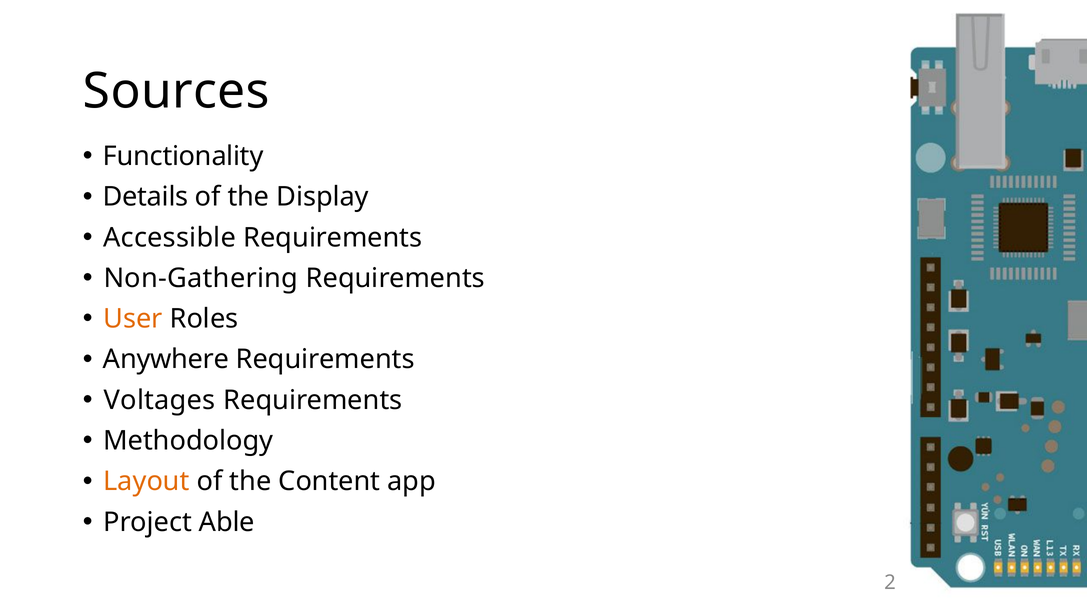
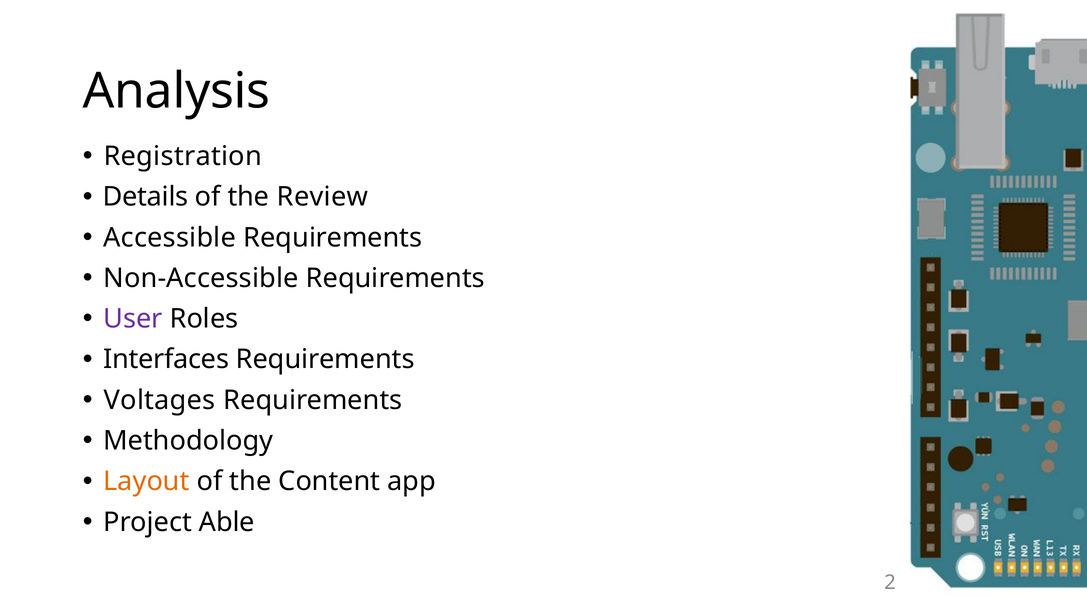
Sources: Sources -> Analysis (177, 91)
Functionality: Functionality -> Registration (183, 156)
Display: Display -> Review (322, 197)
Non-Gathering: Non-Gathering -> Non-Accessible (201, 278)
User colour: orange -> purple (133, 319)
Anywhere: Anywhere -> Interfaces (166, 360)
